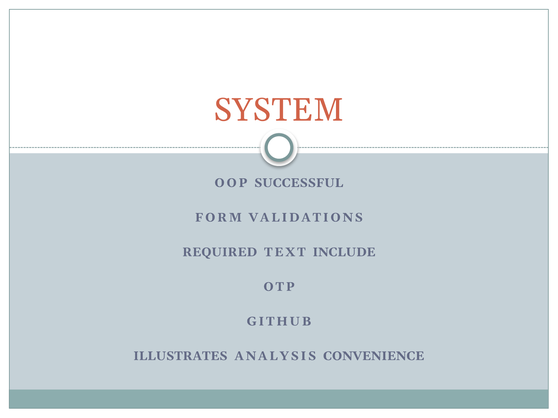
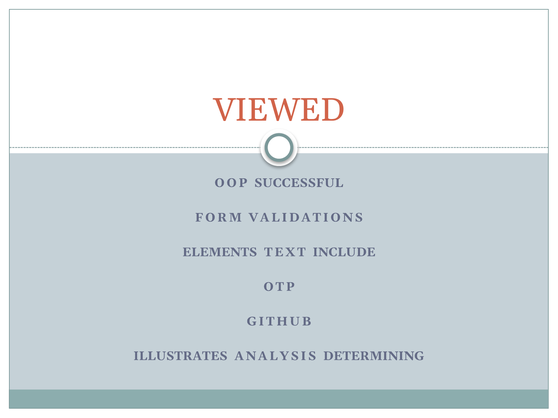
SYSTEM: SYSTEM -> VIEWED (279, 110)
REQUIRED: REQUIRED -> ELEMENTS (220, 252)
CONVENIENCE: CONVENIENCE -> DETERMINING (374, 356)
